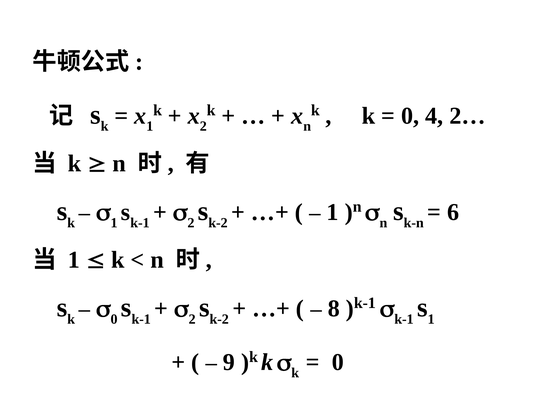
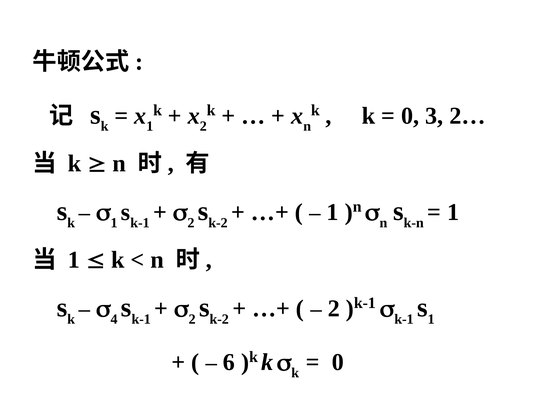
4: 4 -> 3 (434, 115)
6: 6 -> 1 (453, 212)
0: 0 -> 4 (114, 319)
8: 8 -> 2 (334, 308)
9: 9 -> 6 (229, 362)
